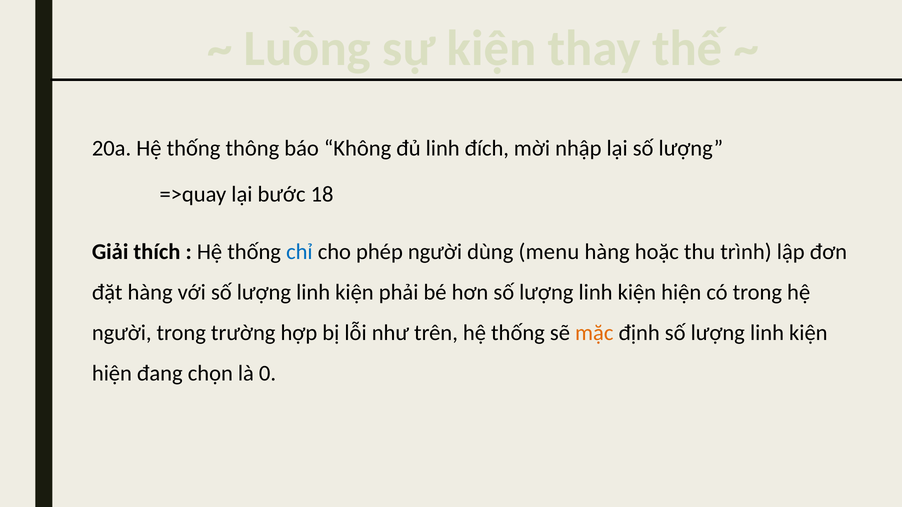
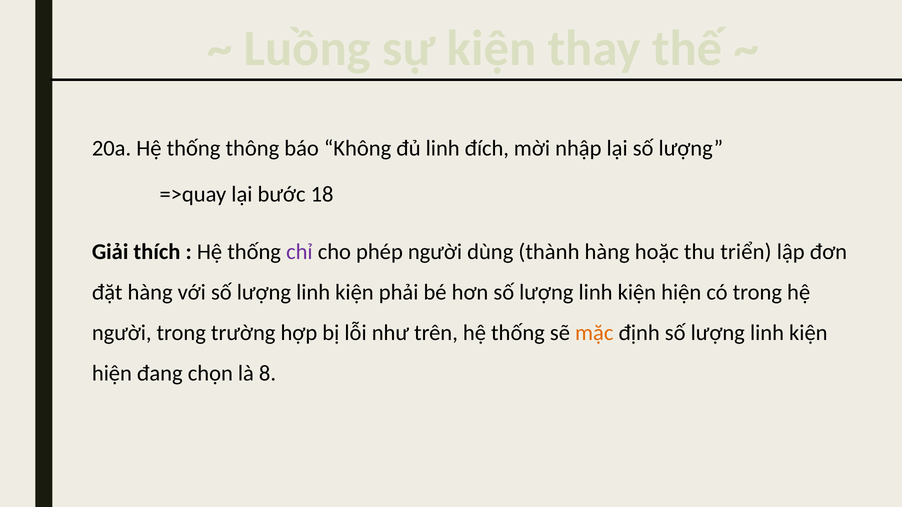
chỉ colour: blue -> purple (299, 252)
menu: menu -> thành (549, 252)
trình: trình -> triển (746, 252)
0: 0 -> 8 (268, 374)
